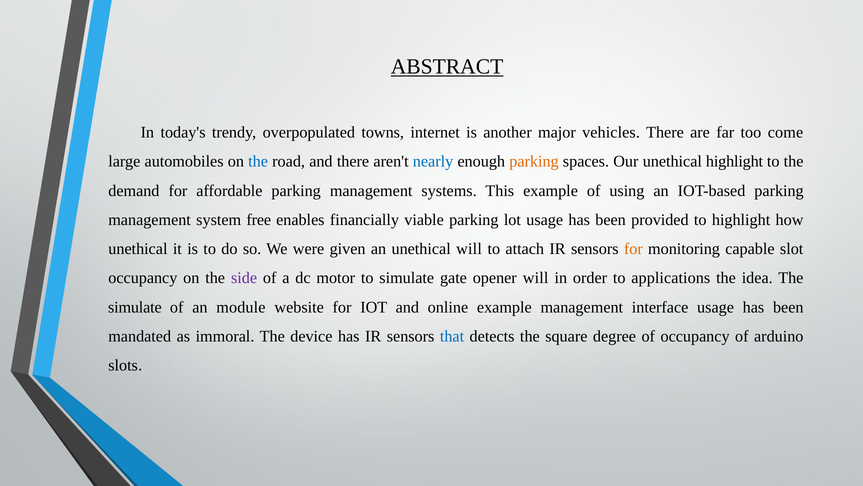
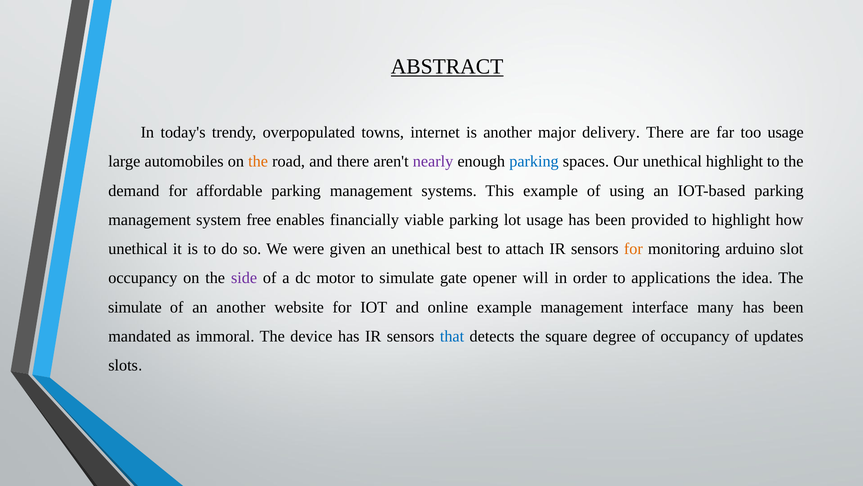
vehicles: vehicles -> delivery (611, 132)
too come: come -> usage (786, 132)
the colour: blue -> orange (258, 161)
nearly colour: blue -> purple (433, 161)
parking colour: orange -> blue (534, 161)
unethical will: will -> best (469, 249)
capable: capable -> arduino (750, 249)
an module: module -> another (241, 307)
interface usage: usage -> many (715, 307)
arduino: arduino -> updates (779, 336)
